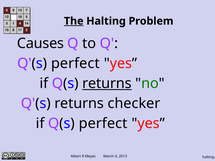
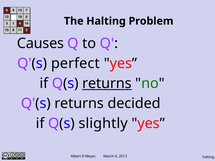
The underline: present -> none (74, 21)
checker: checker -> decided (134, 104)
Q(s perfect: perfect -> slightly (103, 124)
